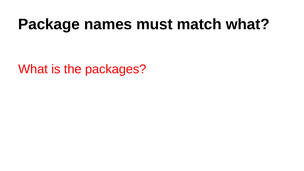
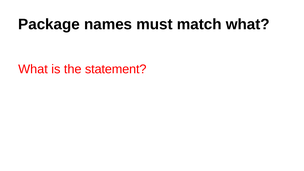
packages: packages -> statement (116, 69)
